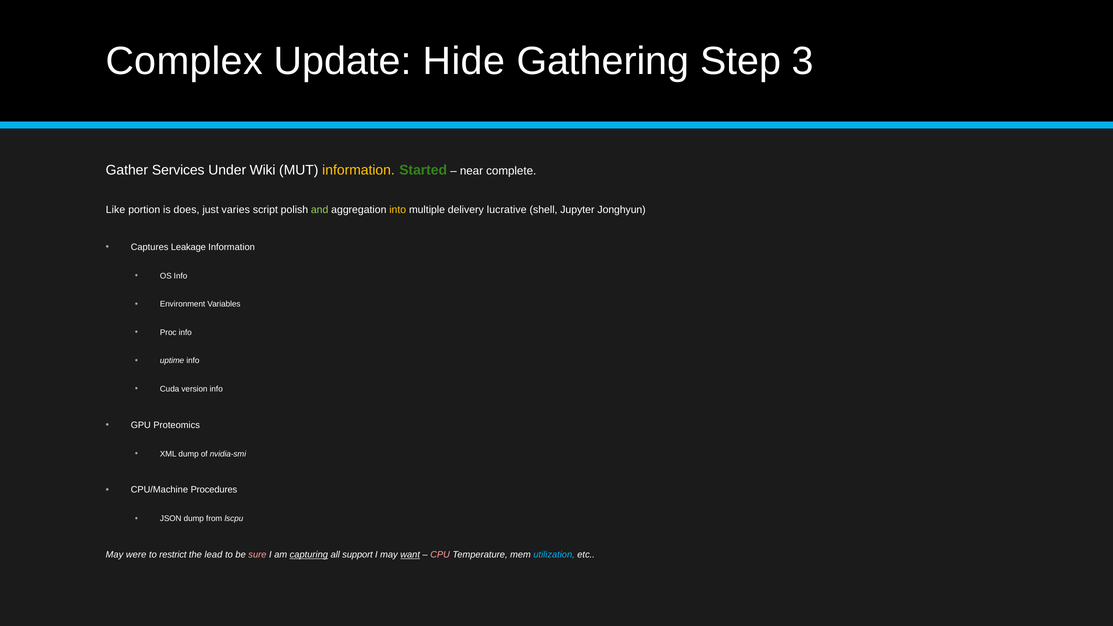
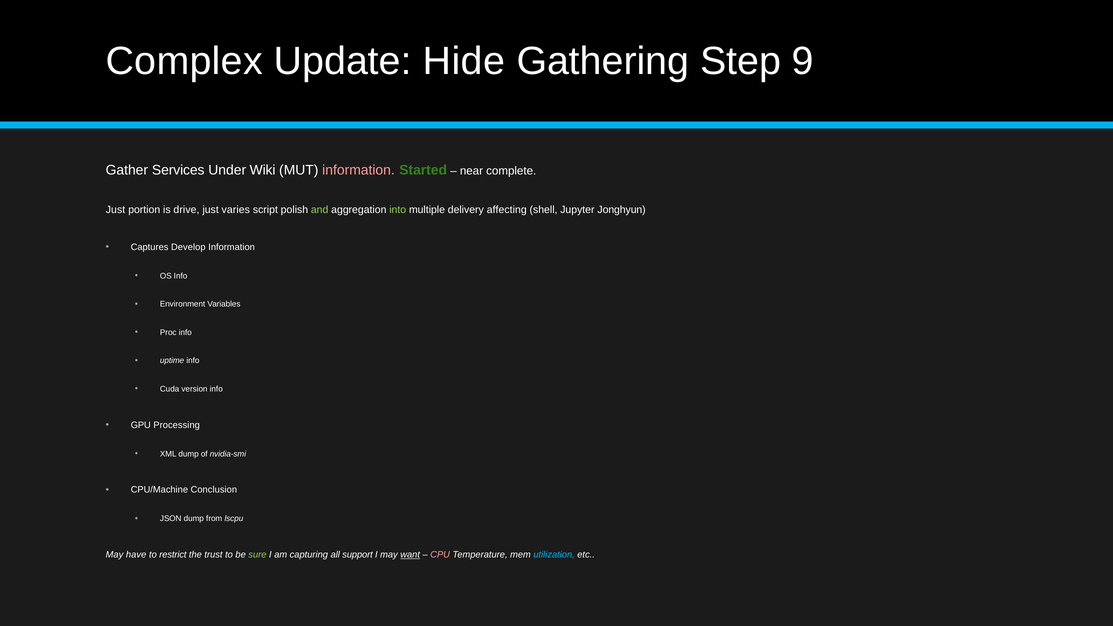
3: 3 -> 9 (803, 61)
information colour: yellow -> pink (359, 170)
Like: Like -> Just (116, 210)
does: does -> drive (186, 210)
into colour: yellow -> light green (398, 210)
lucrative: lucrative -> affecting (507, 210)
Leakage: Leakage -> Develop (188, 247)
Proteomics: Proteomics -> Processing (177, 425)
Procedures: Procedures -> Conclusion (214, 490)
were: were -> have (136, 555)
lead: lead -> trust (213, 555)
sure colour: pink -> light green (257, 555)
capturing underline: present -> none (309, 555)
